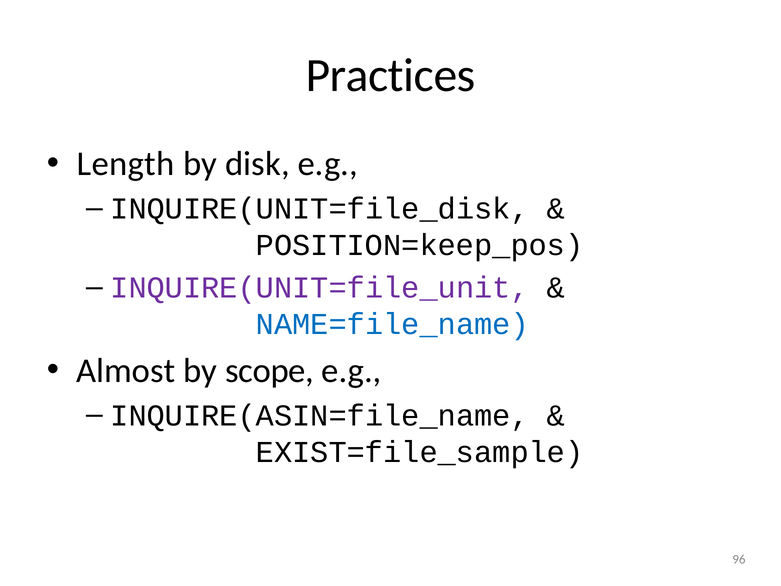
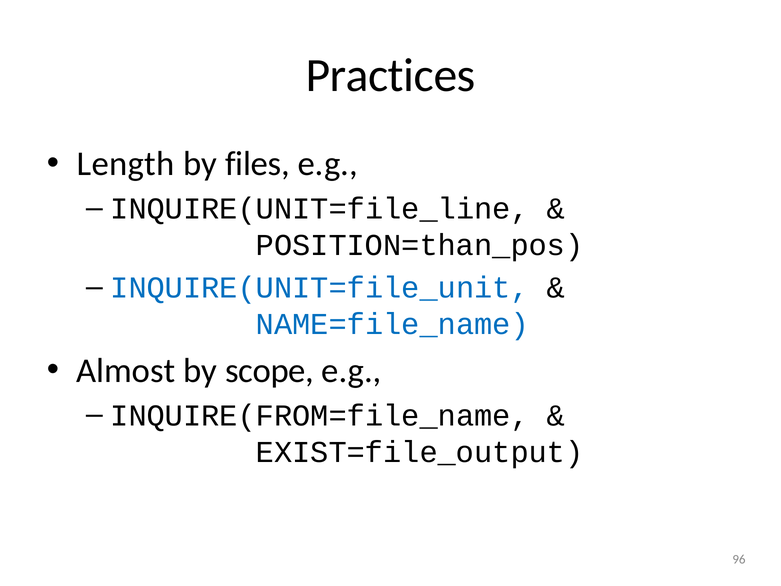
disk: disk -> files (258, 164)
INQUIRE(UNIT=file_disk: INQUIRE(UNIT=file_disk -> INQUIRE(UNIT=file_line (320, 209)
POSITION=keep_pos: POSITION=keep_pos -> POSITION=than_pos (420, 245)
INQUIRE(UNIT=file_unit colour: purple -> blue (320, 288)
INQUIRE(ASIN=file_name: INQUIRE(ASIN=file_name -> INQUIRE(FROM=file_name (320, 415)
EXIST=file_sample: EXIST=file_sample -> EXIST=file_output (420, 452)
